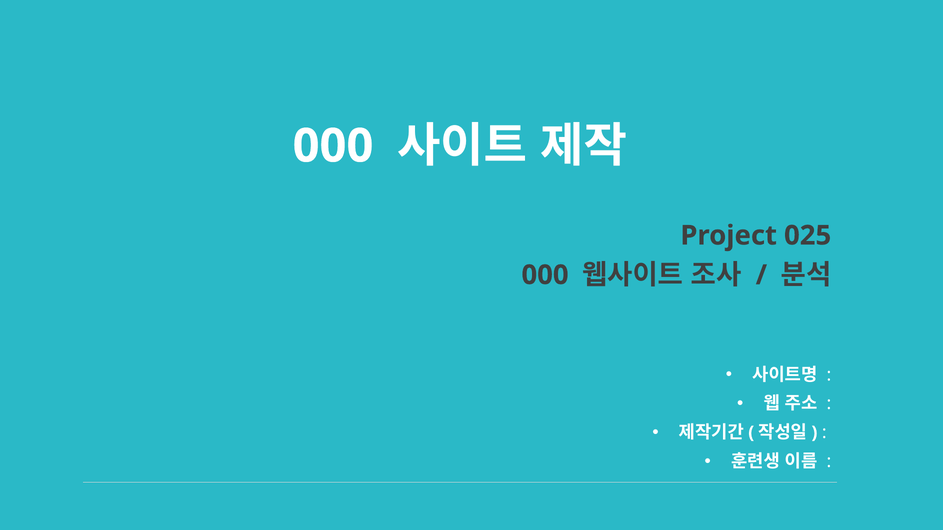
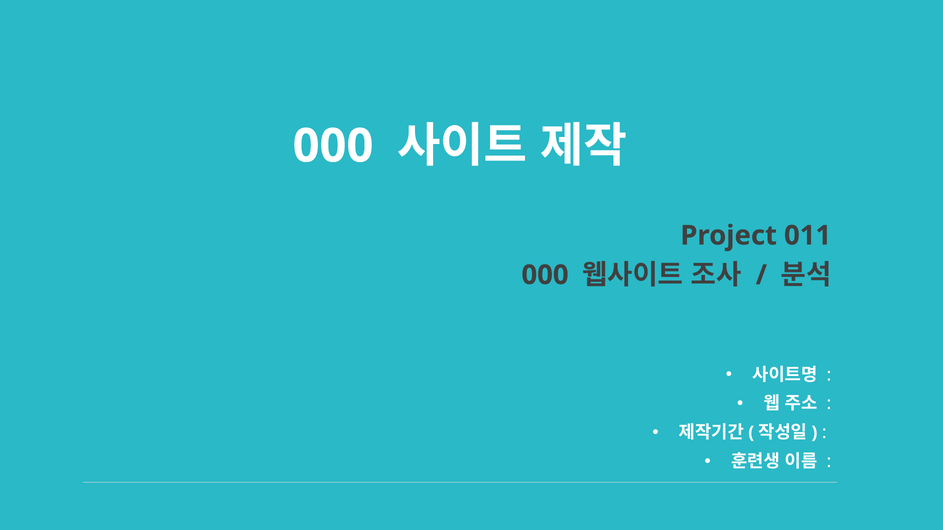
025: 025 -> 011 (808, 236)
